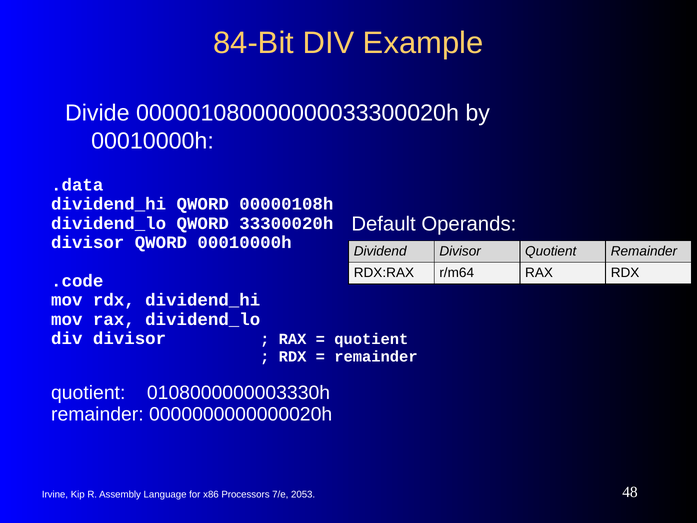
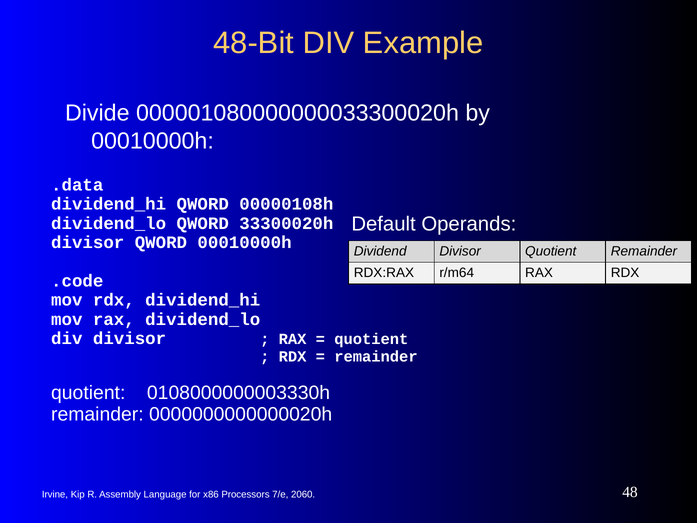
84-Bit: 84-Bit -> 48-Bit (254, 43)
2053: 2053 -> 2060 (303, 494)
